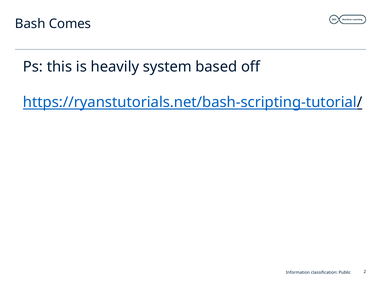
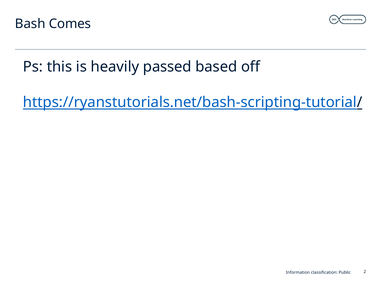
system: system -> passed (167, 67)
